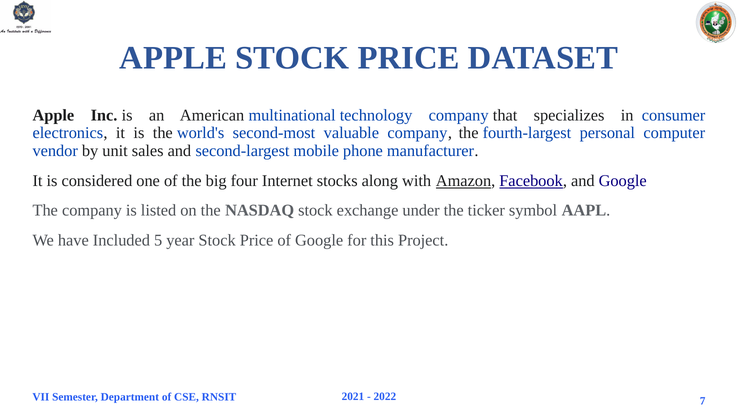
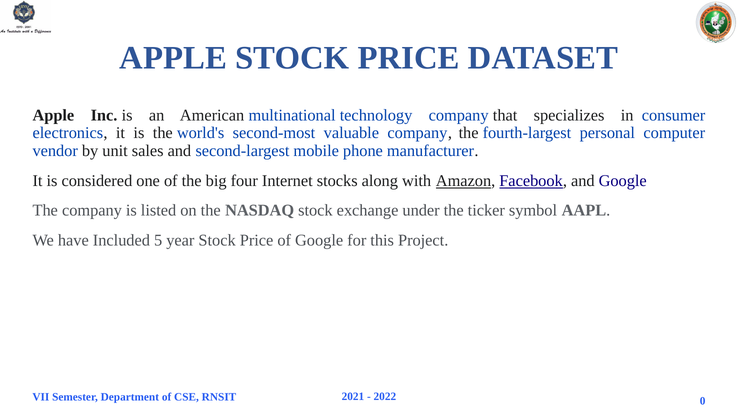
7: 7 -> 0 (703, 401)
